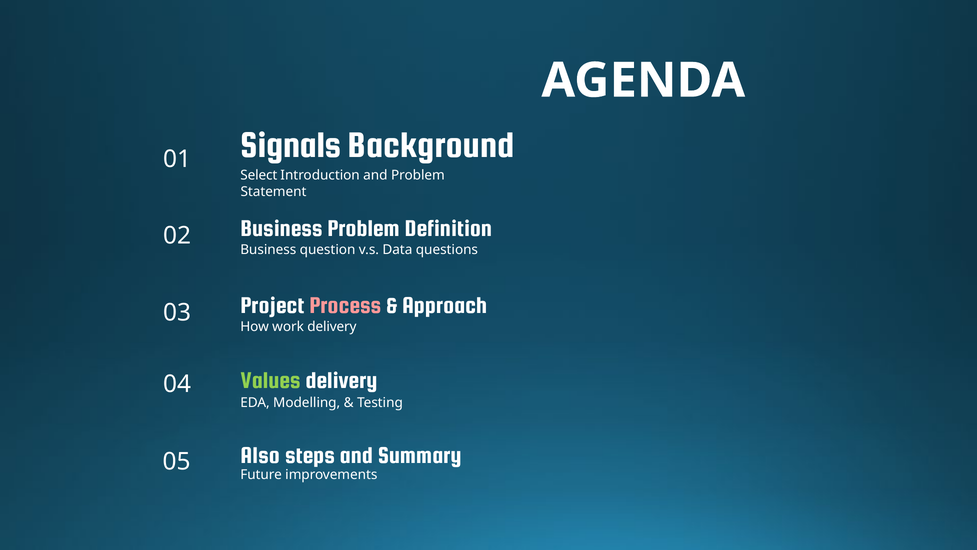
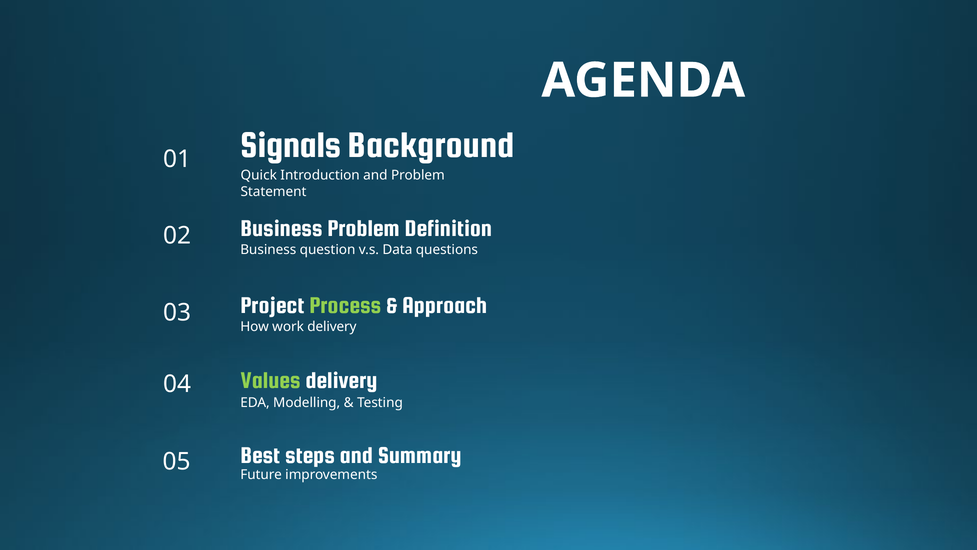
Select: Select -> Quick (259, 175)
Process colour: pink -> light green (345, 305)
Also: Also -> Best (260, 455)
